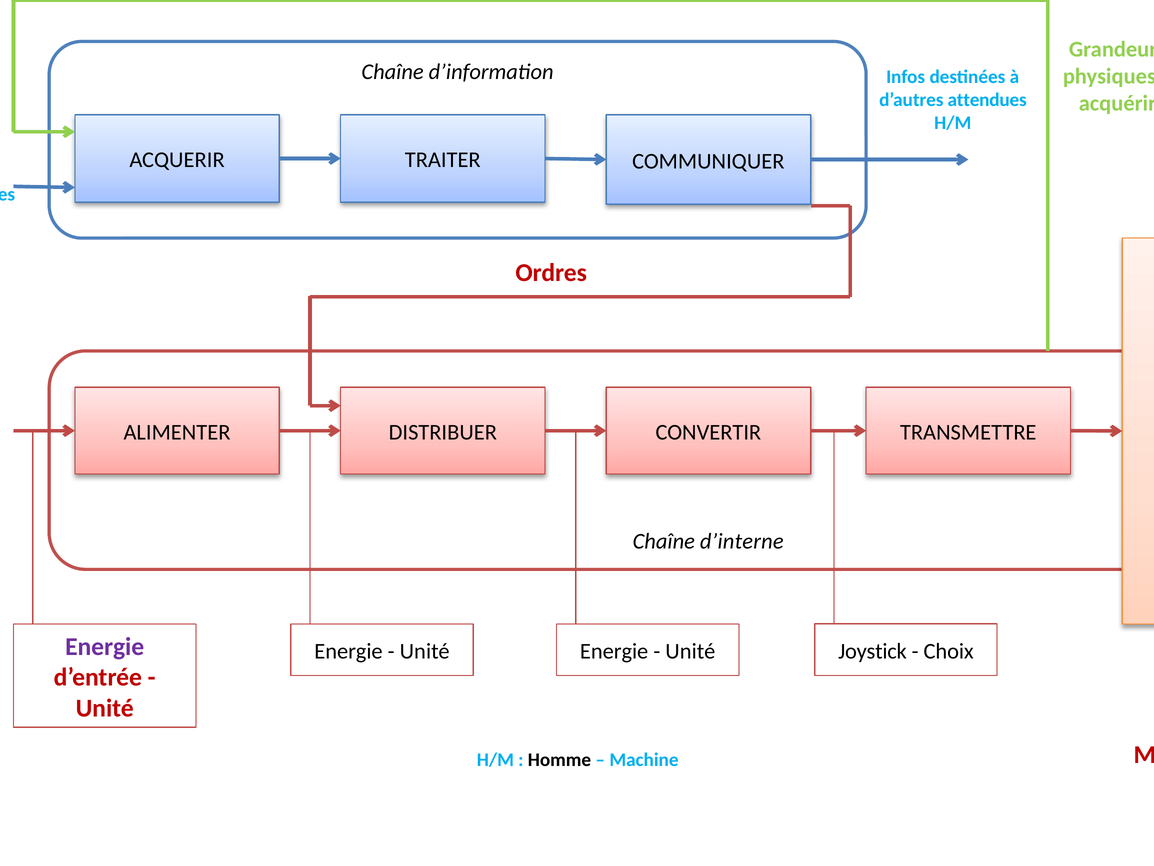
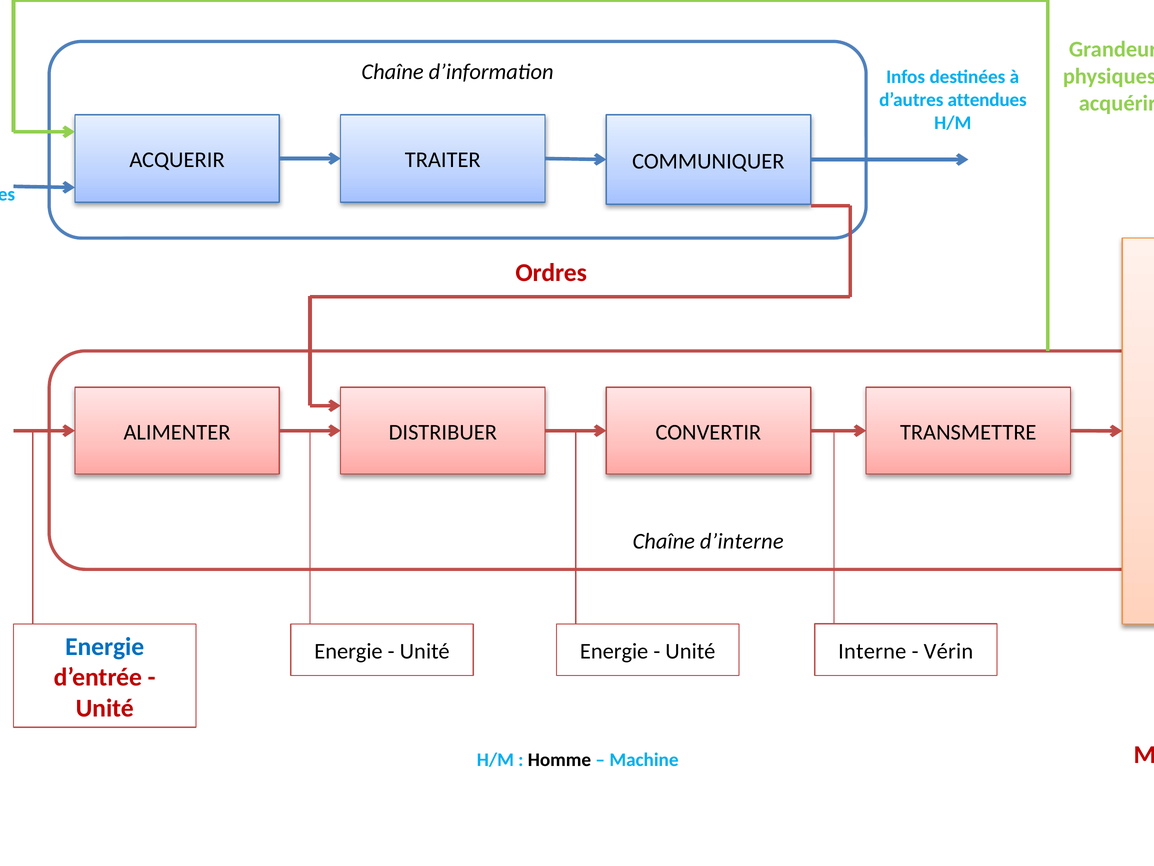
Energie colour: purple -> blue (105, 646)
Joystick: Joystick -> Interne (872, 651)
Choix: Choix -> Vérin (948, 651)
